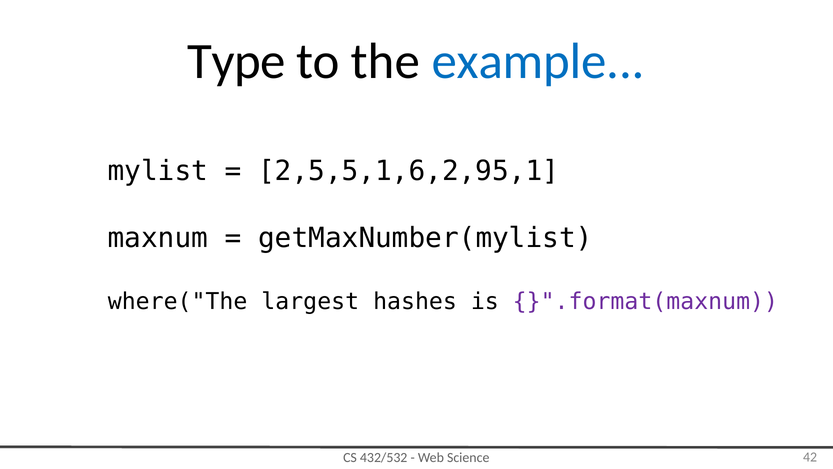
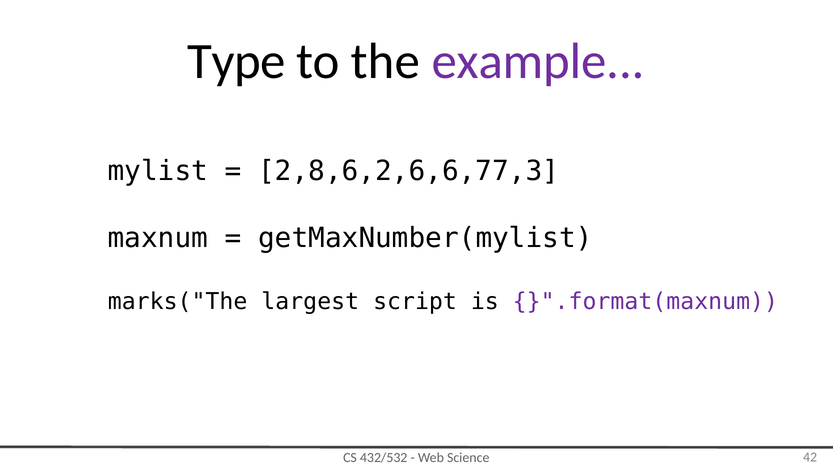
example colour: blue -> purple (538, 61)
2,5,5,1,6,2,95,1: 2,5,5,1,6,2,95,1 -> 2,8,6,2,6,6,77,3 (409, 171)
where("The: where("The -> marks("The (178, 301)
hashes: hashes -> script (415, 301)
